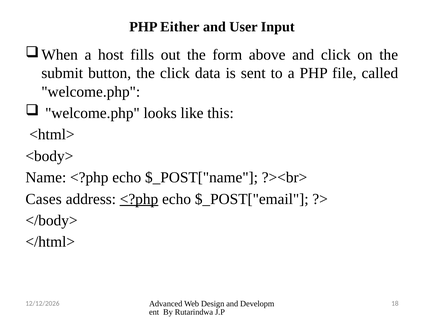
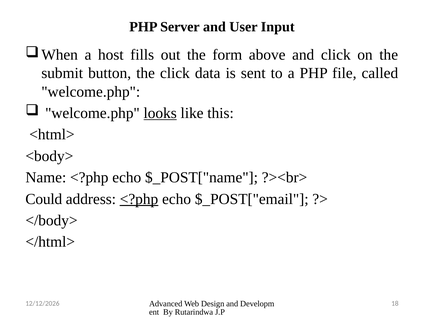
Either: Either -> Server (180, 27)
looks underline: none -> present (160, 113)
Cases: Cases -> Could (44, 199)
